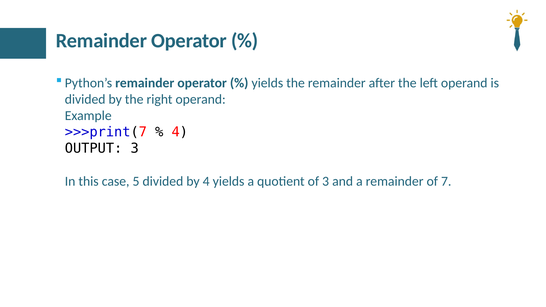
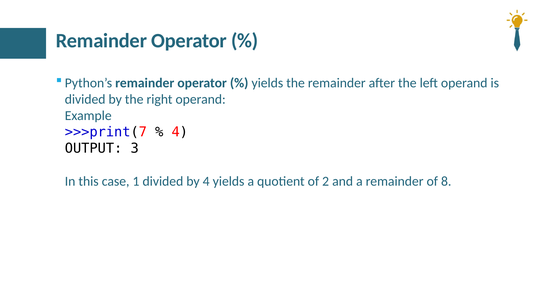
5: 5 -> 1 (136, 181)
of 3: 3 -> 2 (326, 181)
7: 7 -> 8 (446, 181)
